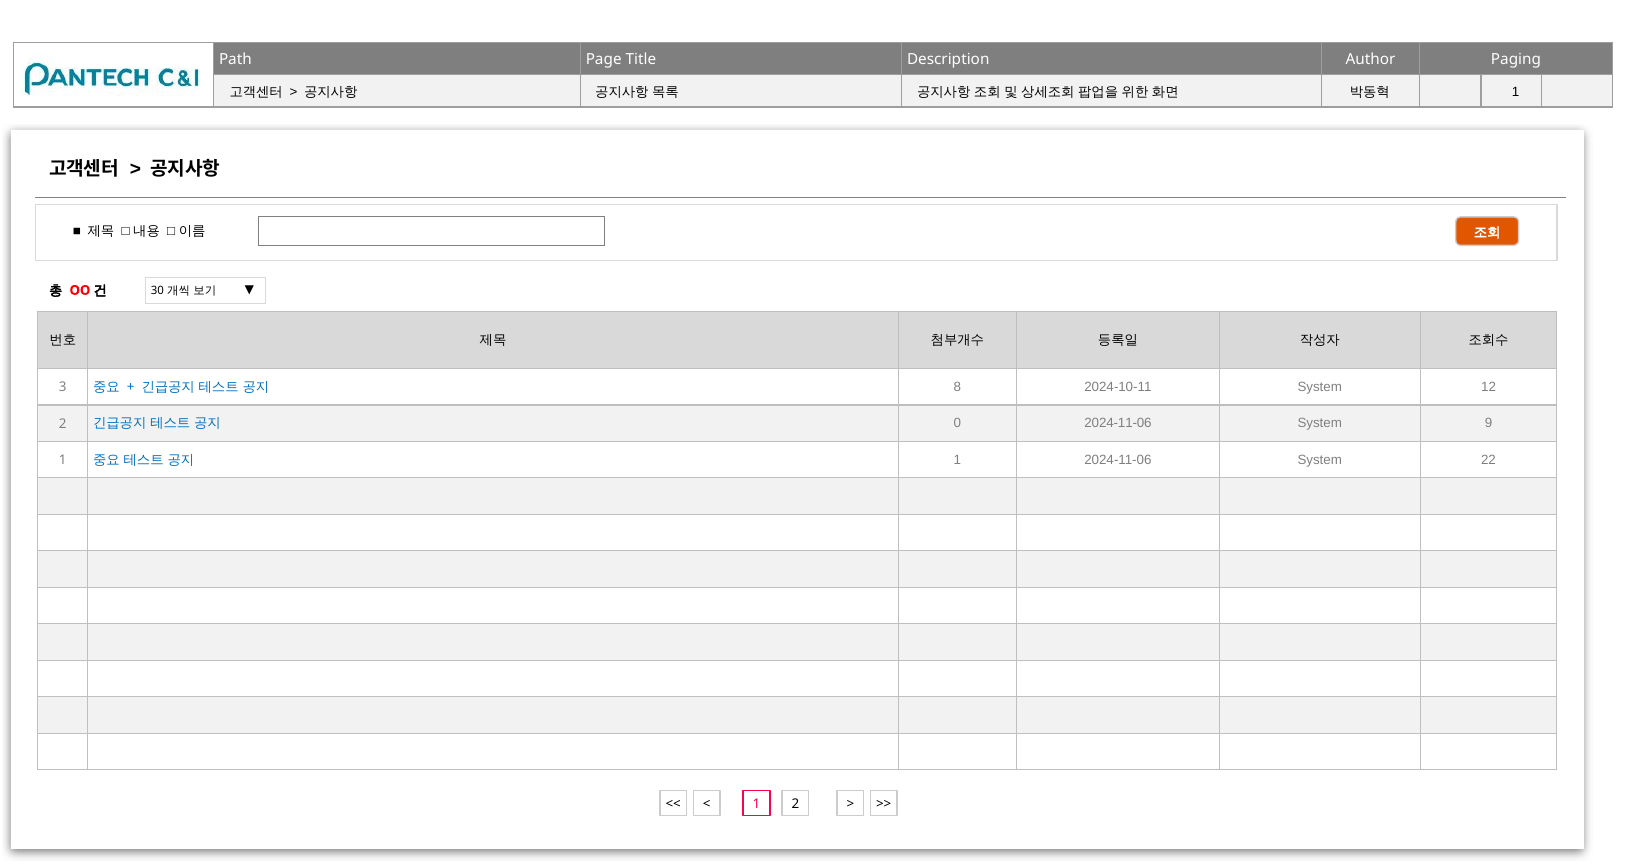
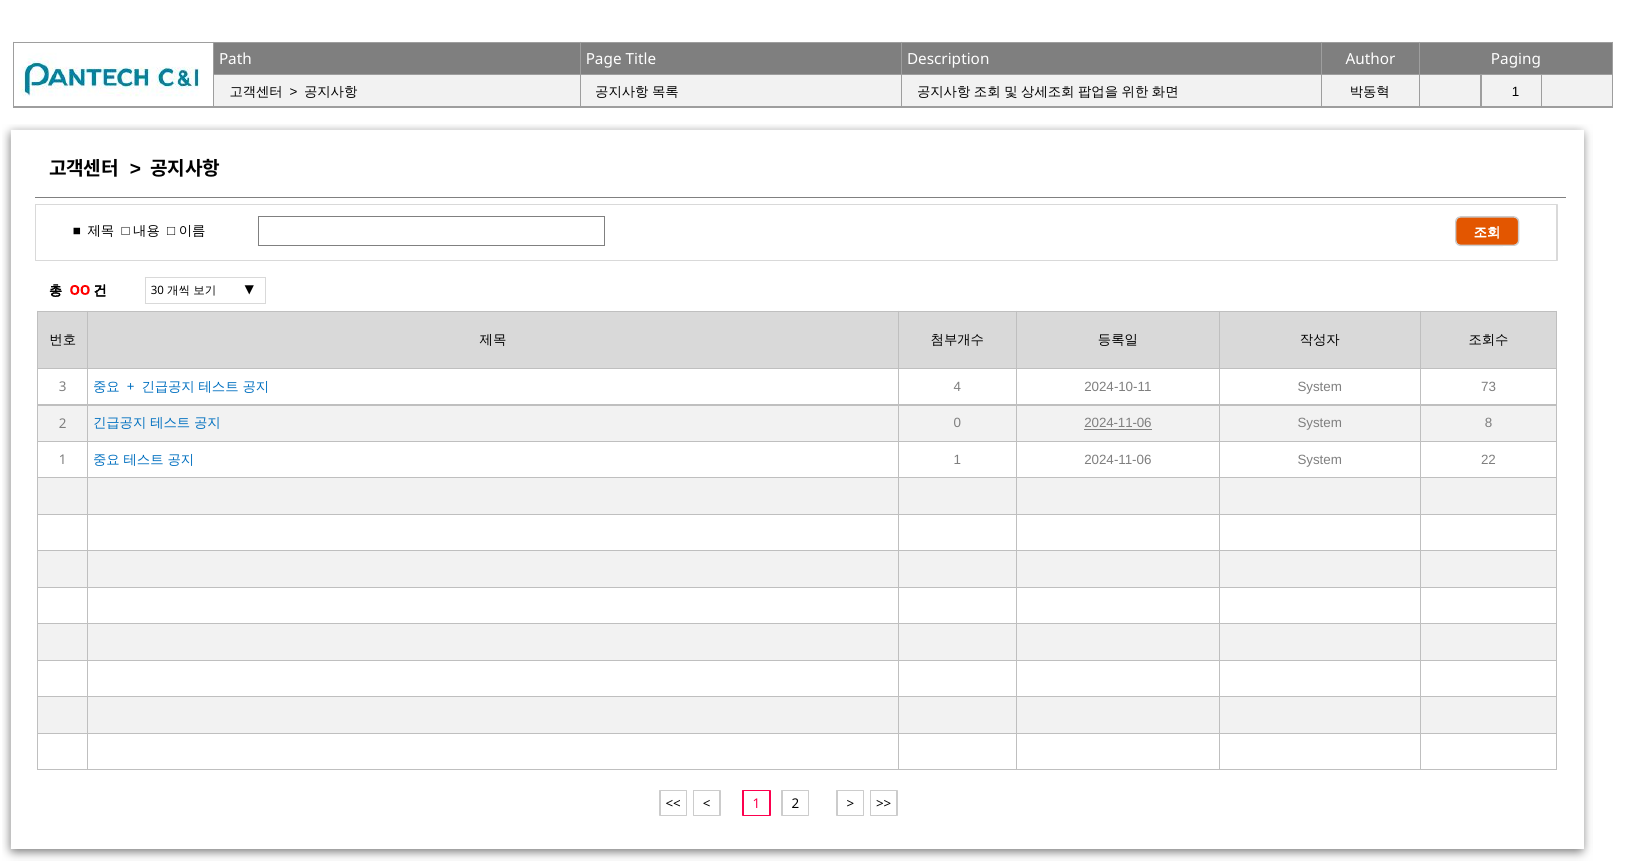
8: 8 -> 4 (957, 387)
12: 12 -> 73 (1489, 387)
2024-11-06 underline: none -> present (1118, 423)
9: 9 -> 8 (1489, 423)
